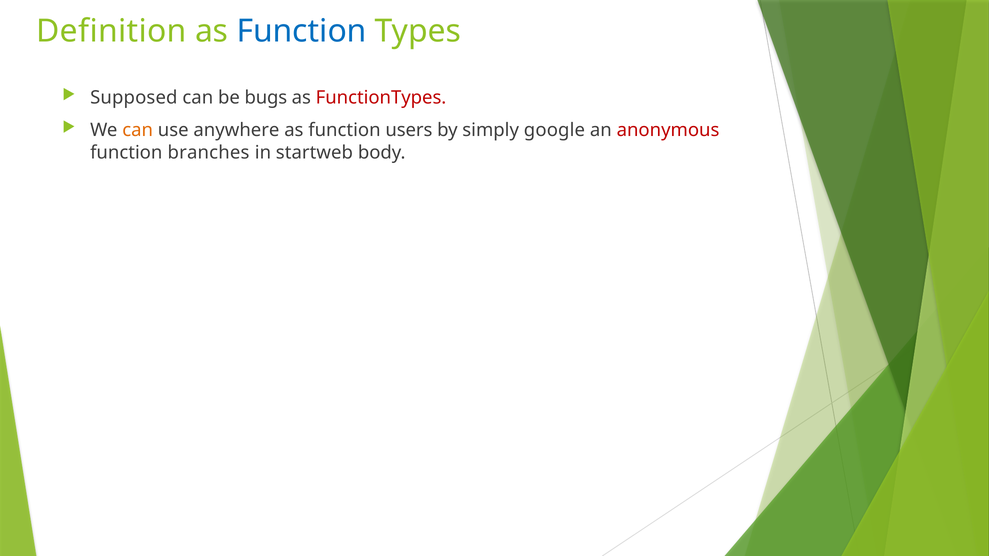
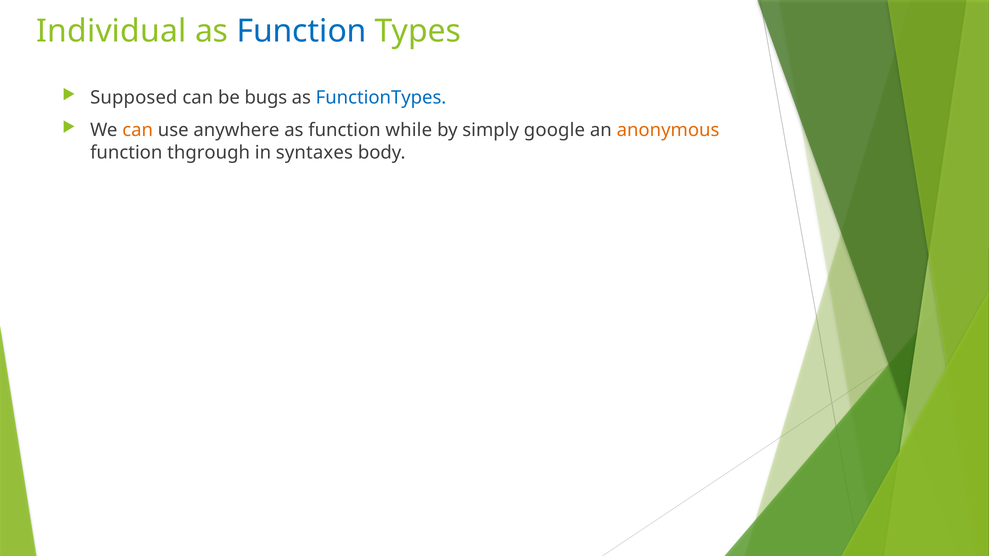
Definition: Definition -> Individual (111, 31)
FunctionTypes colour: red -> blue (381, 98)
users: users -> while (409, 130)
anonymous colour: red -> orange (668, 130)
branches: branches -> thgrough (209, 152)
startweb: startweb -> syntaxes (314, 152)
